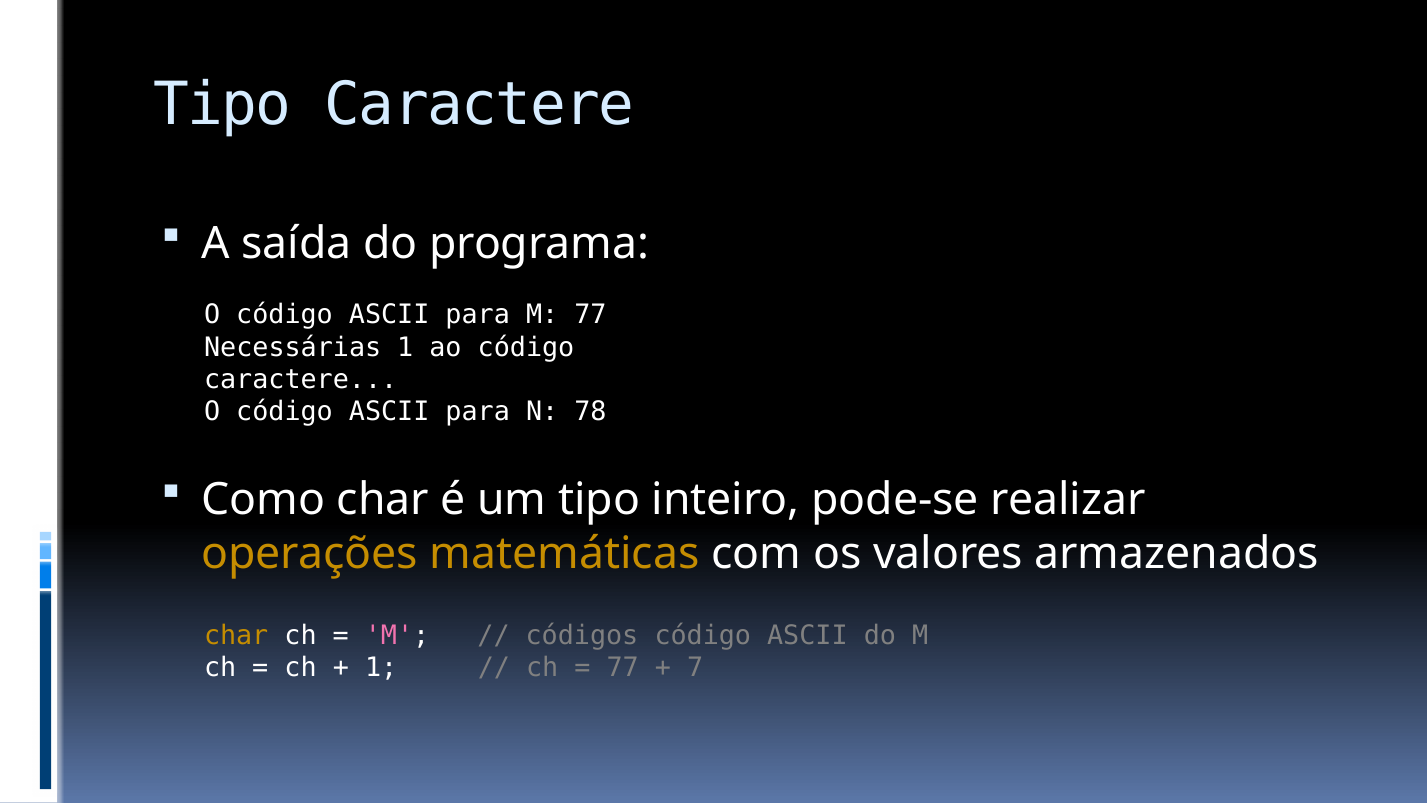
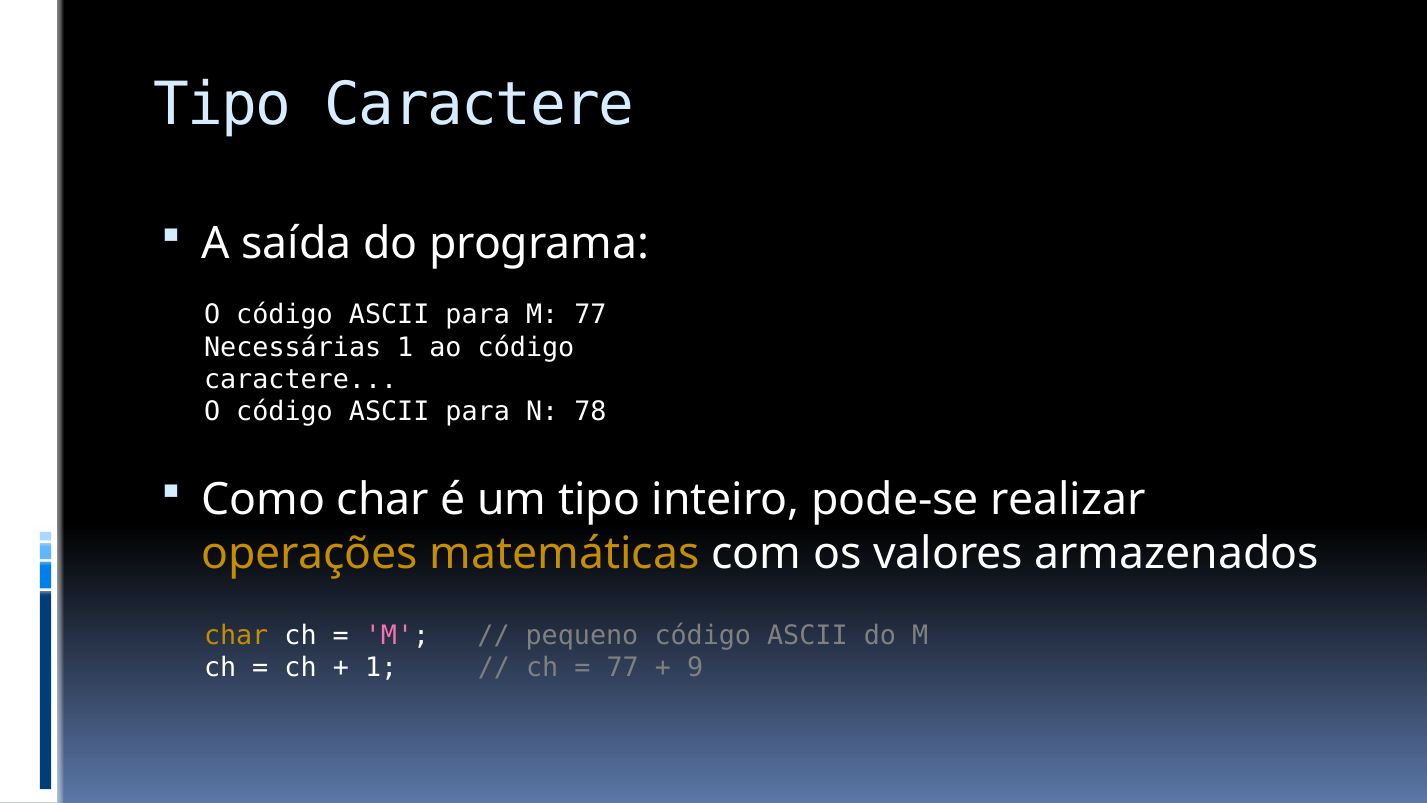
códigos: códigos -> pequeno (582, 635)
7: 7 -> 9 (695, 667)
